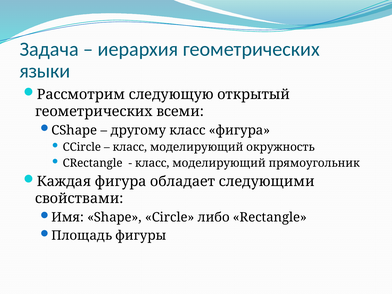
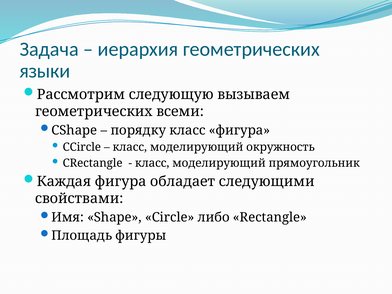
открытый: открытый -> вызываем (254, 94)
другому: другому -> порядку (138, 130)
